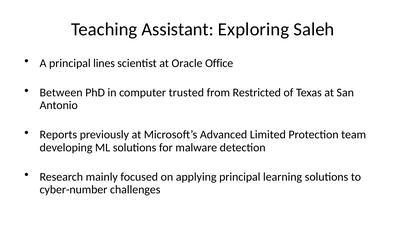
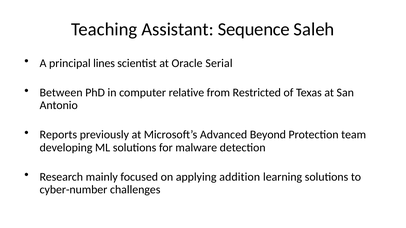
Exploring: Exploring -> Sequence (254, 29)
Office: Office -> Serial (219, 63)
trusted: trusted -> relative (186, 93)
Limited: Limited -> Beyond (268, 135)
applying principal: principal -> addition (240, 177)
